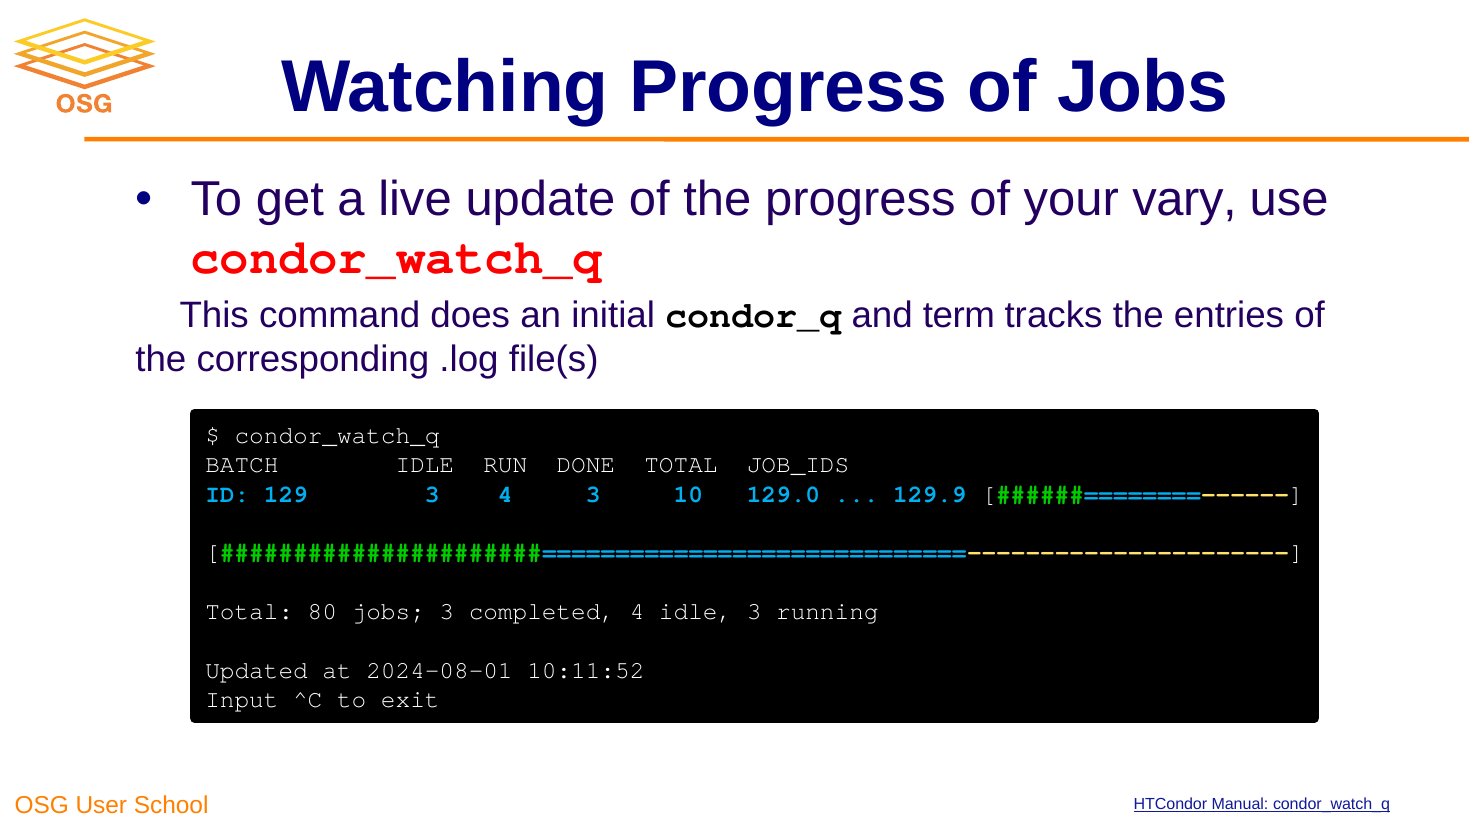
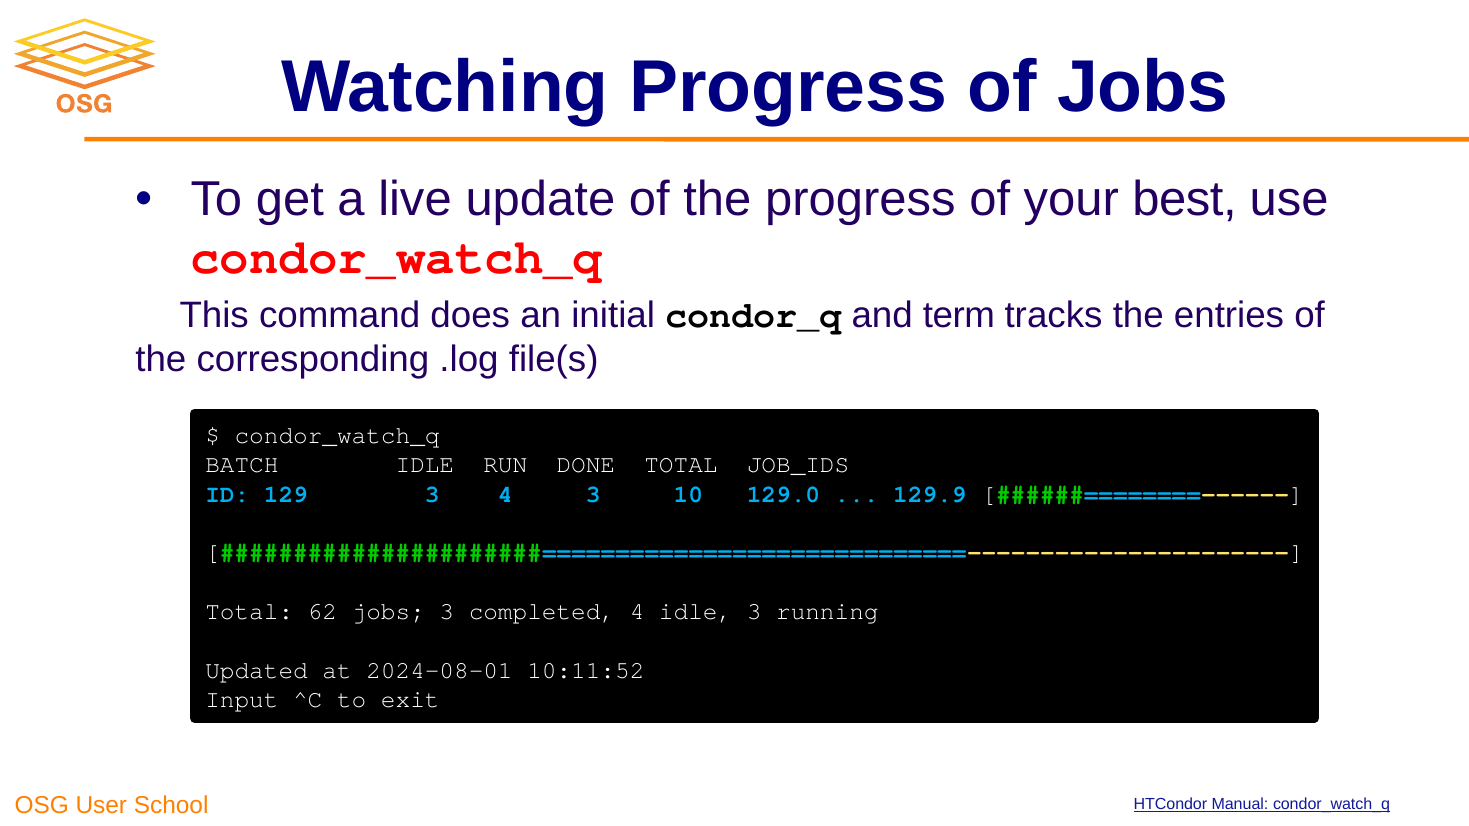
vary: vary -> best (1185, 199)
80: 80 -> 62 (322, 612)
